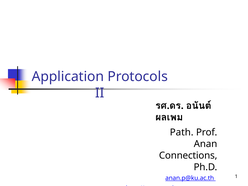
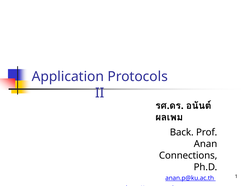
Path: Path -> Back (182, 132)
